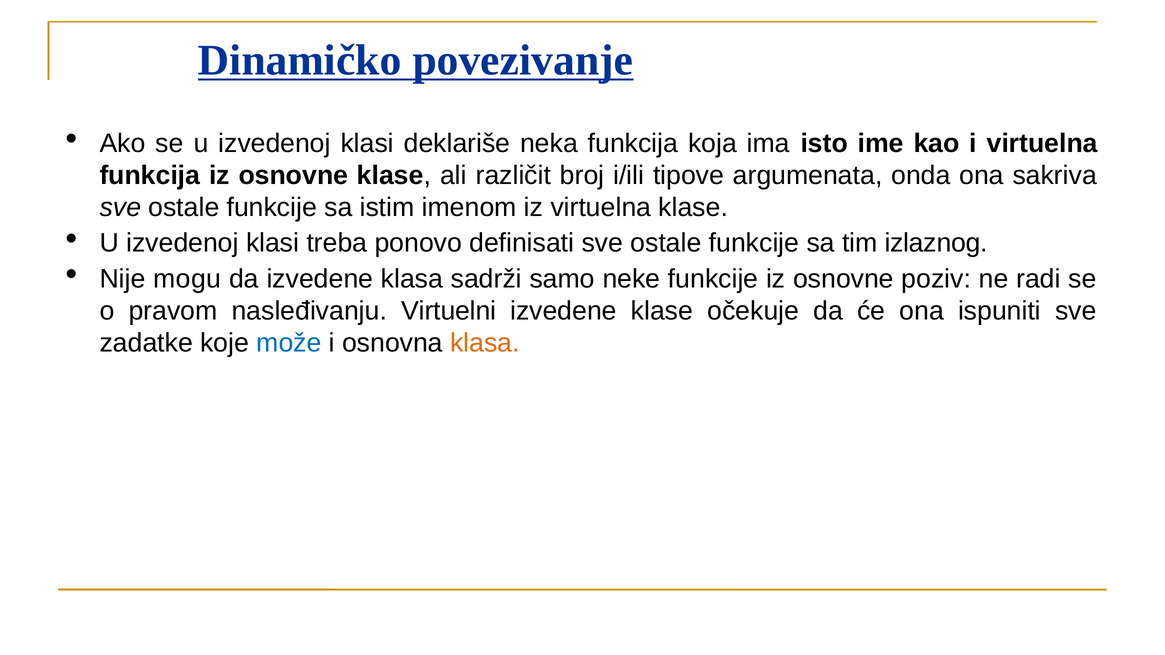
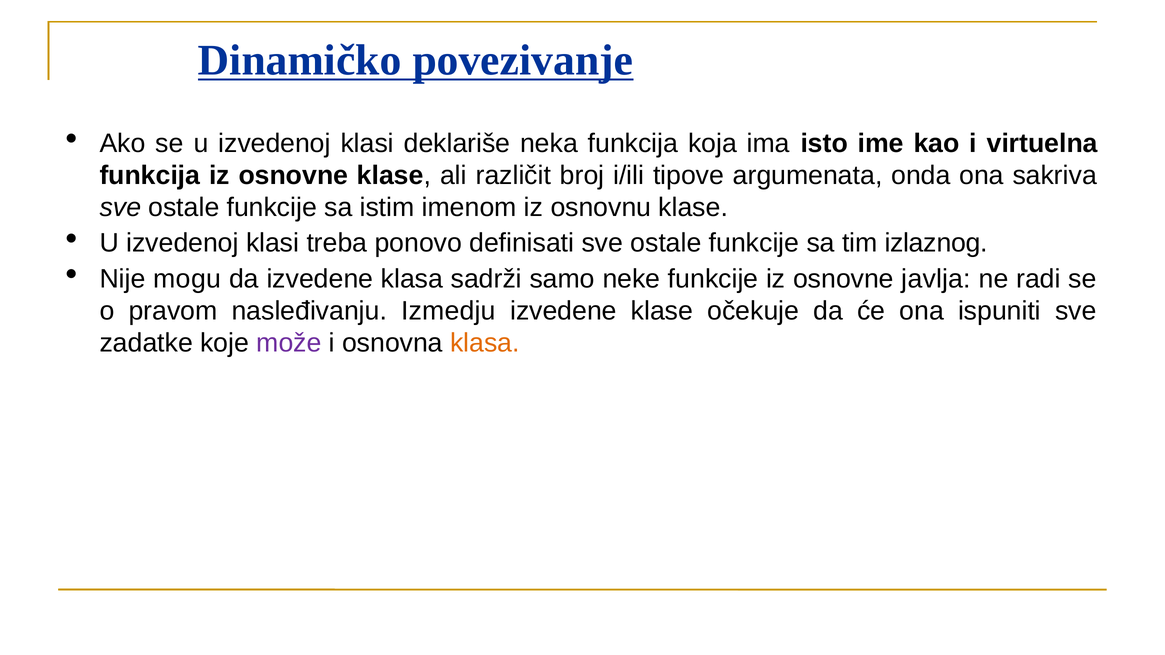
iz virtuelna: virtuelna -> osnovnu (601, 208)
poziv: poziv -> javlja (936, 279)
Virtuelni: Virtuelni -> Izmedju (449, 311)
može colour: blue -> purple (289, 343)
